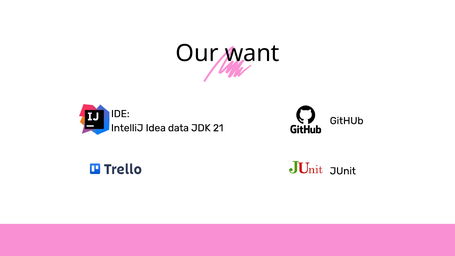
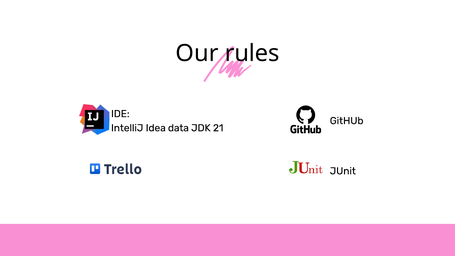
want: want -> rules (252, 53)
